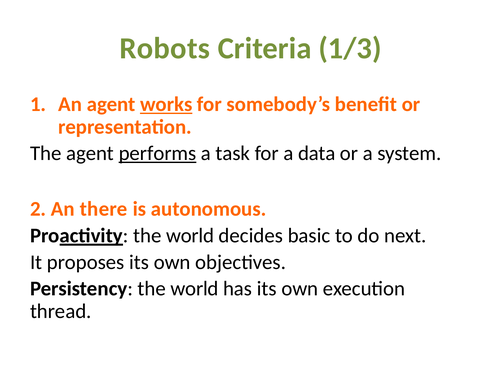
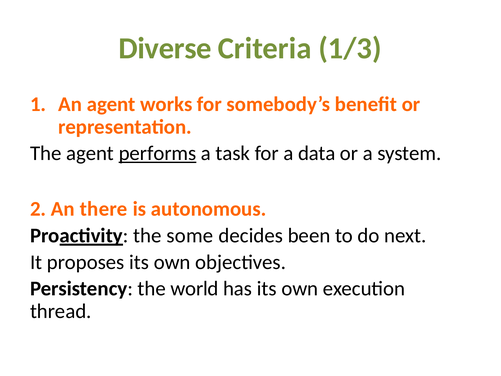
Robots: Robots -> Diverse (165, 48)
works underline: present -> none (166, 104)
Proactivity the world: world -> some (190, 235)
basic: basic -> been (309, 235)
